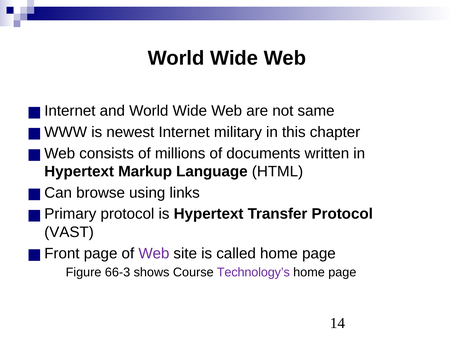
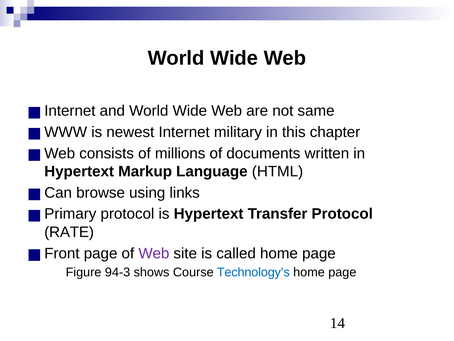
VAST: VAST -> RATE (69, 232)
66-3: 66-3 -> 94-3 (118, 272)
Technology’s colour: purple -> blue (253, 272)
